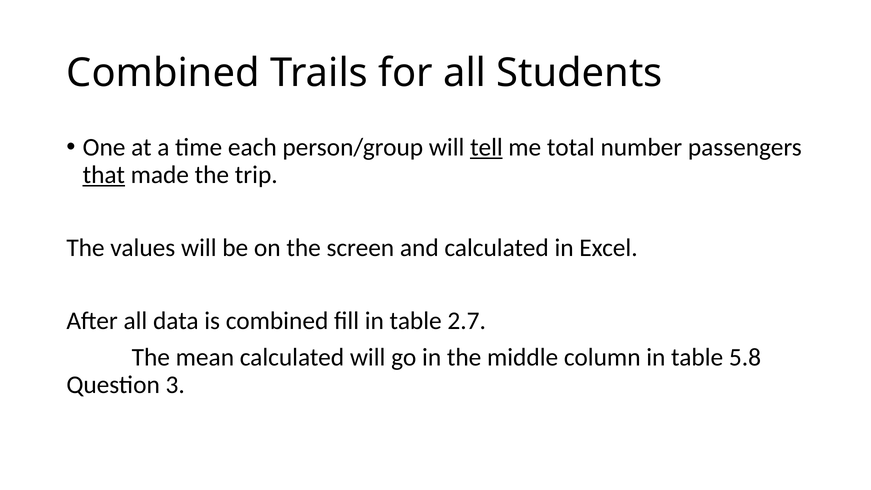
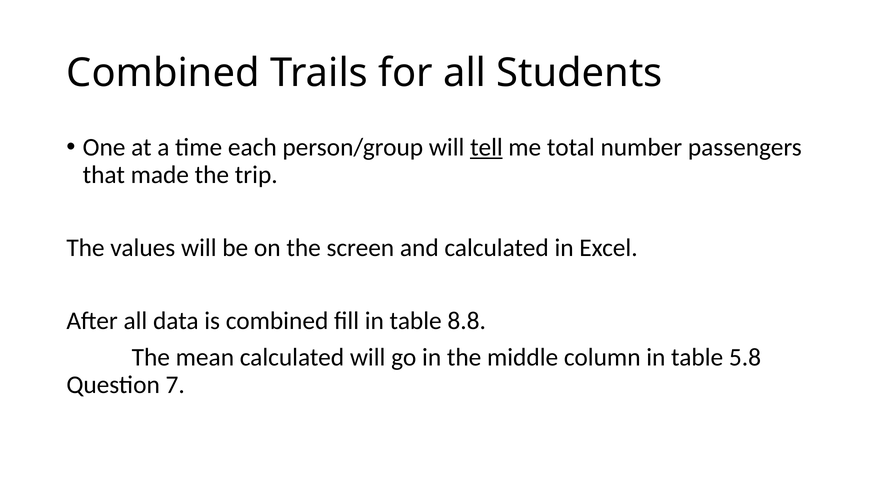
that underline: present -> none (104, 175)
2.7: 2.7 -> 8.8 (467, 321)
3: 3 -> 7 (175, 385)
